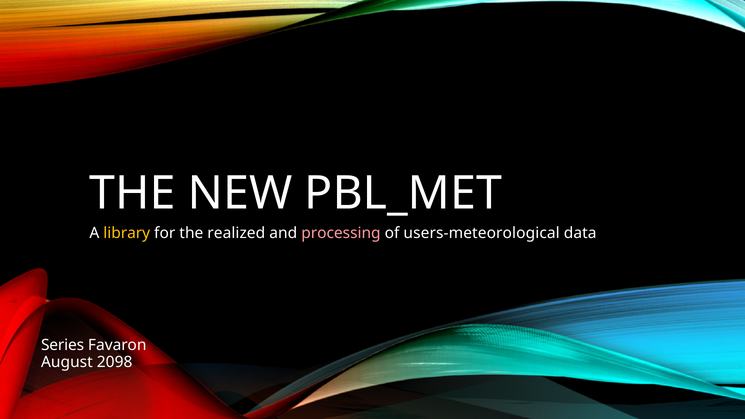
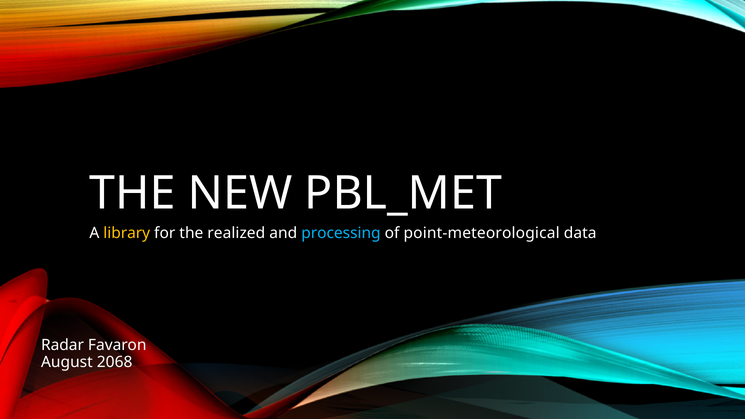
processing colour: pink -> light blue (341, 233)
users-meteorological: users-meteorological -> point-meteorological (482, 233)
Series: Series -> Radar (63, 345)
2098: 2098 -> 2068 (115, 362)
